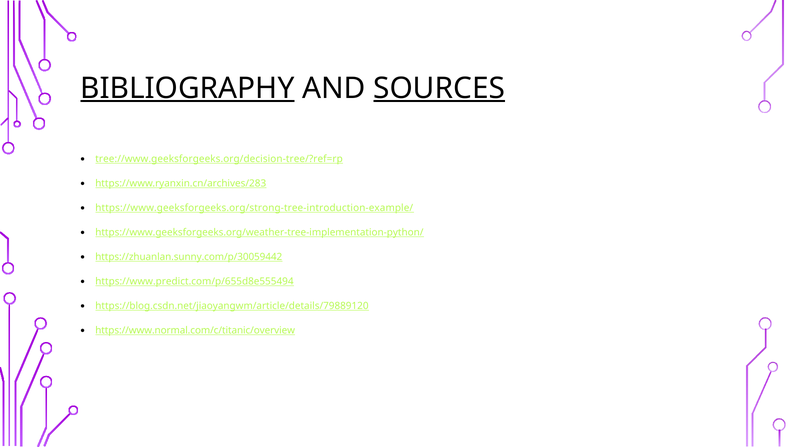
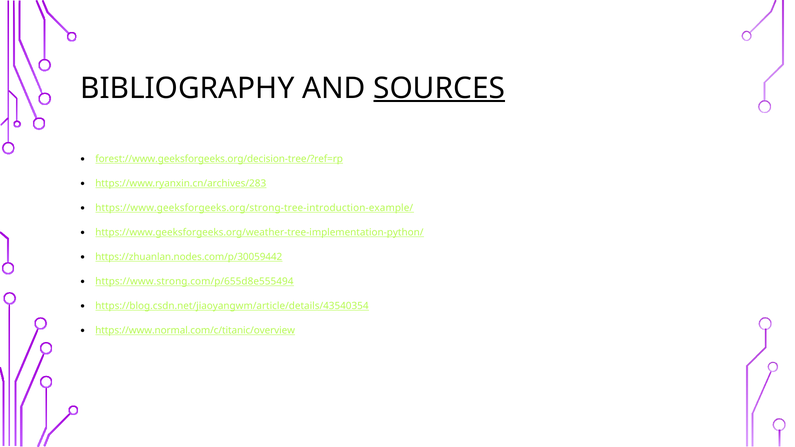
BIBLIOGRAPHY underline: present -> none (187, 88)
tree://www.geeksforgeeks.org/decision-tree/?ref=rp: tree://www.geeksforgeeks.org/decision-tree/?ref=rp -> forest://www.geeksforgeeks.org/decision-tree/?ref=rp (219, 159)
https://zhuanlan.sunny.com/p/30059442: https://zhuanlan.sunny.com/p/30059442 -> https://zhuanlan.nodes.com/p/30059442 (189, 257)
https://www.predict.com/p/655d8e555494: https://www.predict.com/p/655d8e555494 -> https://www.strong.com/p/655d8e555494 (194, 282)
https://blog.csdn.net/jiaoyangwm/article/details/79889120: https://blog.csdn.net/jiaoyangwm/article/details/79889120 -> https://blog.csdn.net/jiaoyangwm/article/details/43540354 (232, 306)
